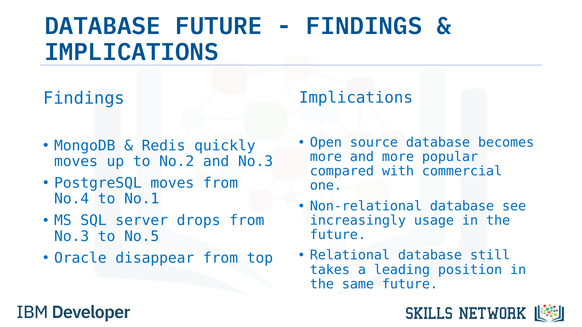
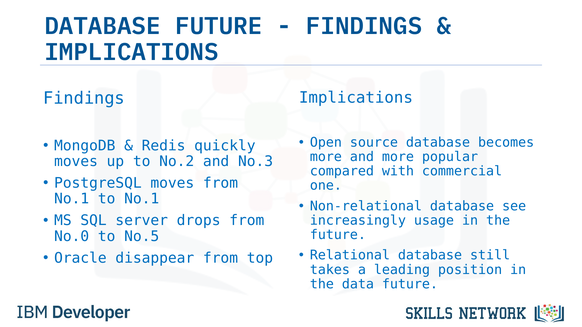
No.4: No.4 -> No.1 (72, 199)
No.3: No.3 -> No.0 (72, 236)
same: same -> data (358, 284)
